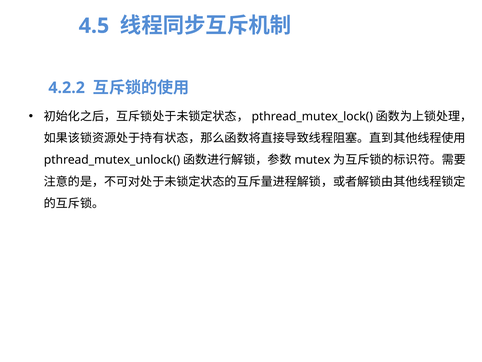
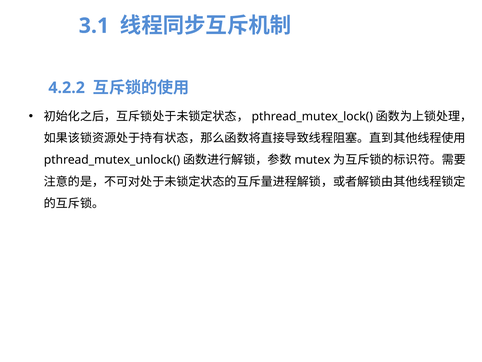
4.5: 4.5 -> 3.1 (94, 26)
